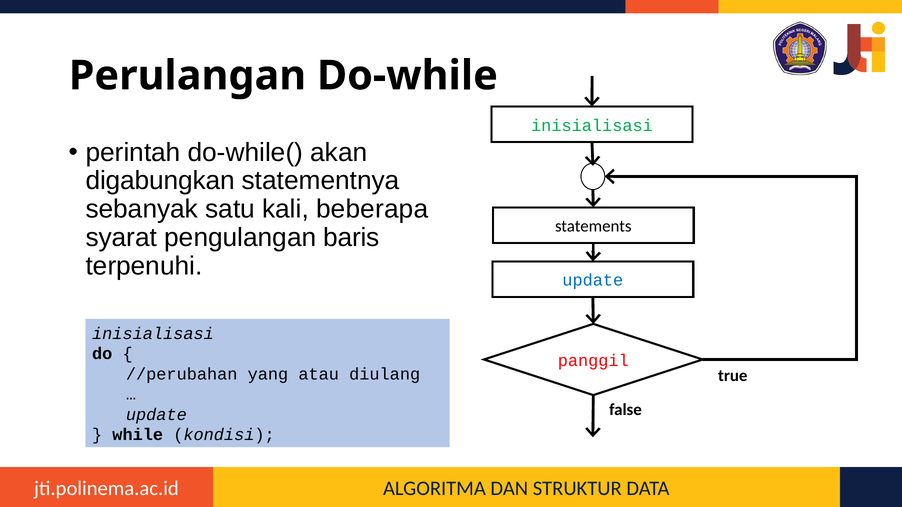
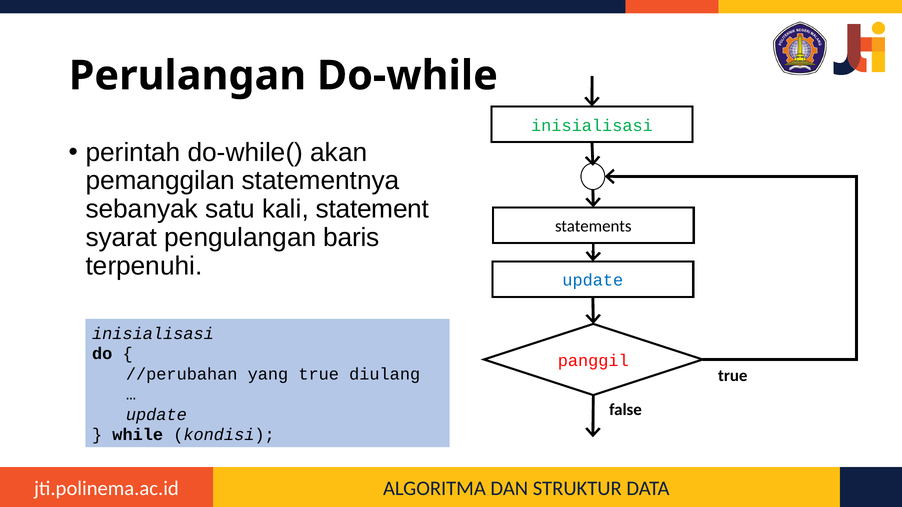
digabungkan: digabungkan -> pemanggilan (160, 181)
beberapa: beberapa -> statement (372, 209)
yang atau: atau -> true (319, 374)
